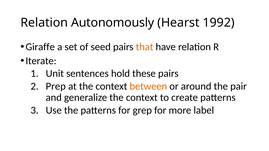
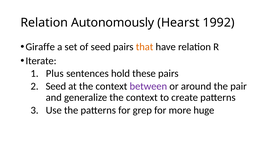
Unit: Unit -> Plus (55, 74)
Prep: Prep -> Seed (56, 86)
between colour: orange -> purple (148, 86)
label: label -> huge (204, 110)
